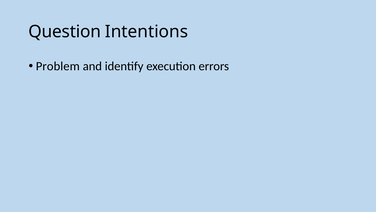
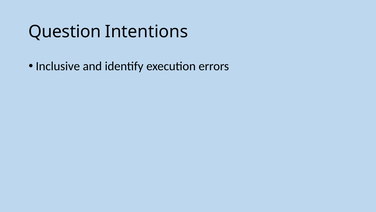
Problem: Problem -> Inclusive (58, 66)
